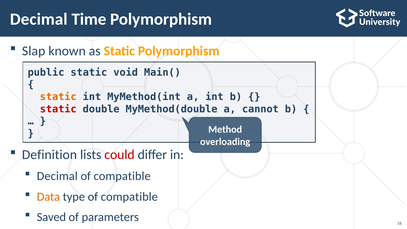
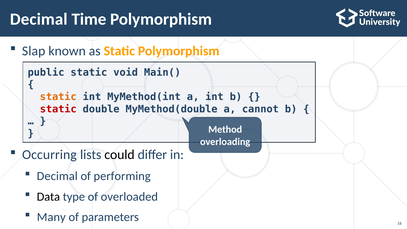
Definition: Definition -> Occurring (49, 155)
could colour: red -> black (120, 155)
compatible: compatible -> performing (122, 176)
Data colour: orange -> black (48, 197)
type of compatible: compatible -> overloaded (129, 197)
Saved: Saved -> Many (51, 217)
